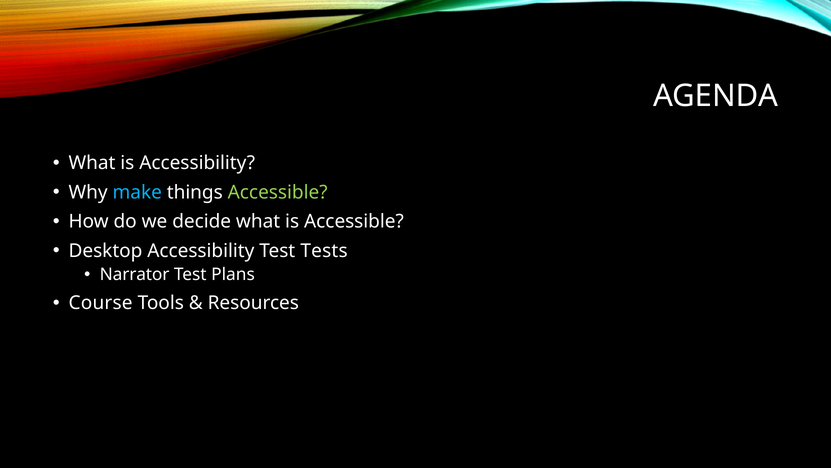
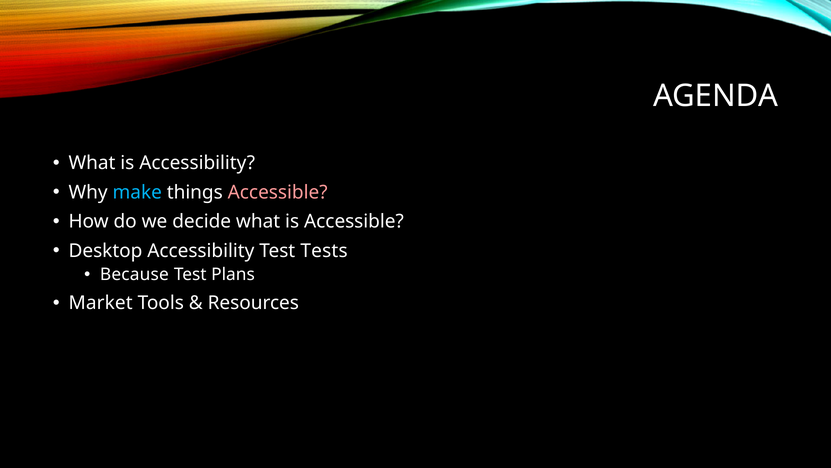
Accessible colour: light green -> pink (278, 192)
Narrator: Narrator -> Because (134, 274)
Course: Course -> Market (101, 303)
